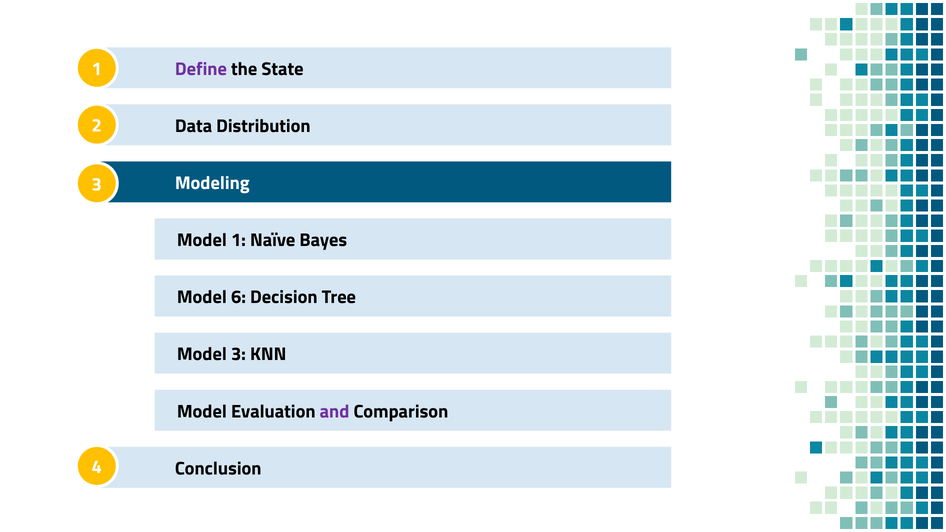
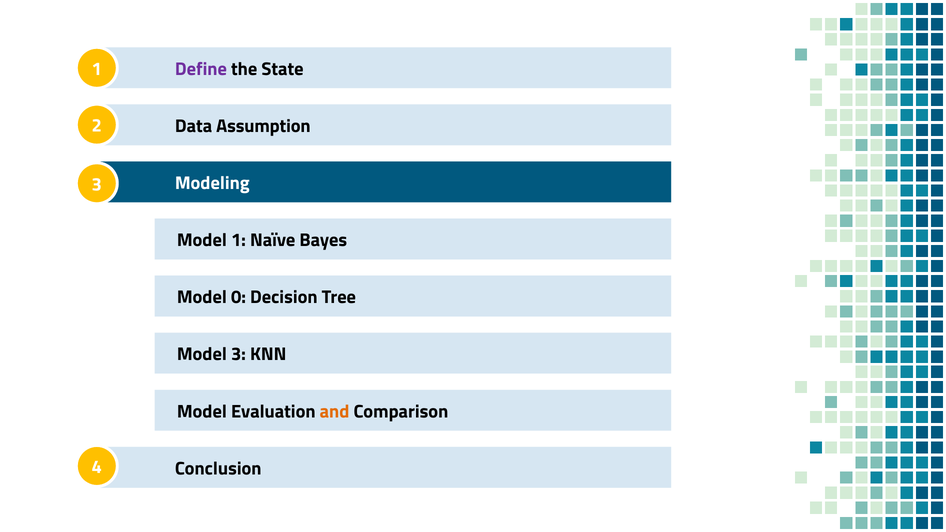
Distribution: Distribution -> Assumption (263, 126)
6: 6 -> 0 (238, 297)
and colour: purple -> orange (335, 412)
